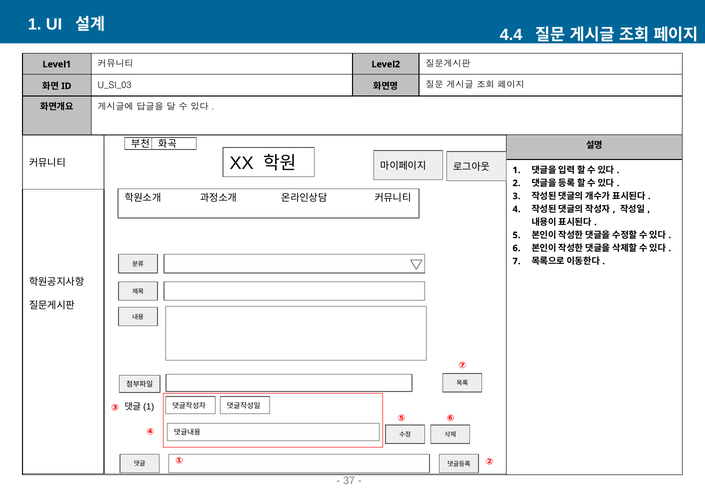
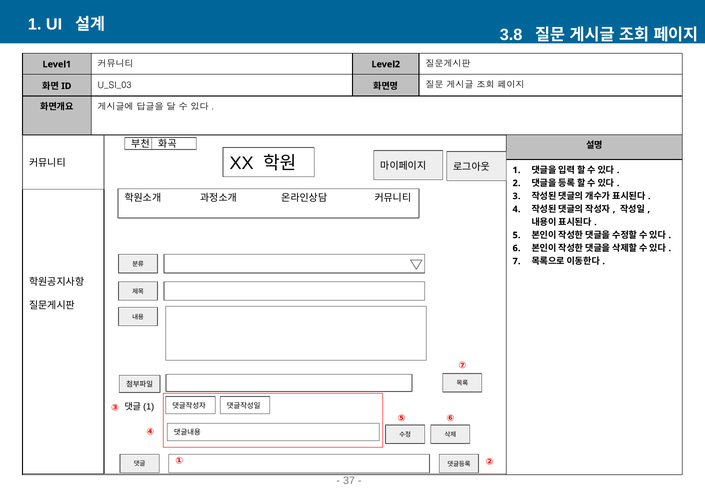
4.4: 4.4 -> 3.8 (511, 35)
